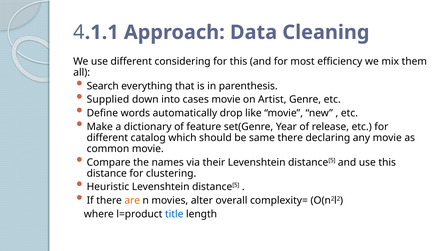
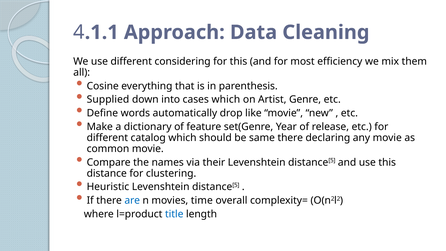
Search: Search -> Cosine (103, 86)
cases movie: movie -> which (226, 100)
are colour: orange -> blue (132, 200)
alter: alter -> time (202, 200)
